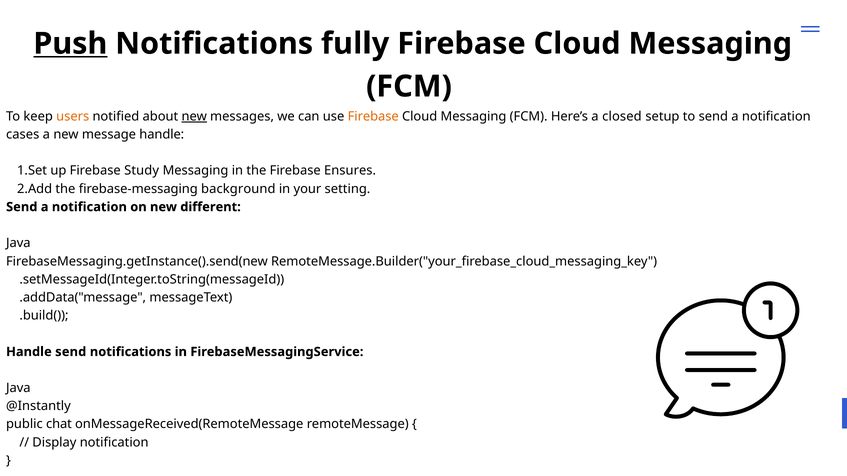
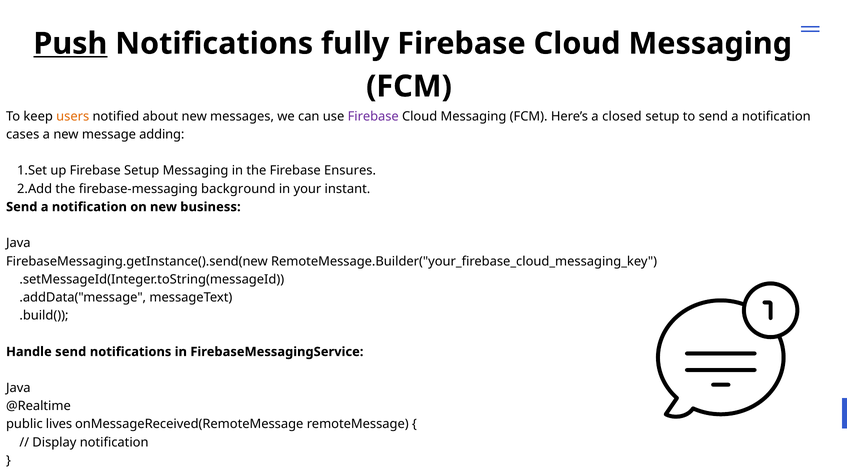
new underline: present -> none (194, 117)
Firebase colour: orange -> purple (373, 117)
message handle: handle -> adding (162, 135)
Firebase Study: Study -> Setup (142, 171)
setting: setting -> instant (347, 189)
different: different -> business (210, 207)
@Instantly: @Instantly -> @Realtime (38, 406)
chat: chat -> lives (59, 425)
